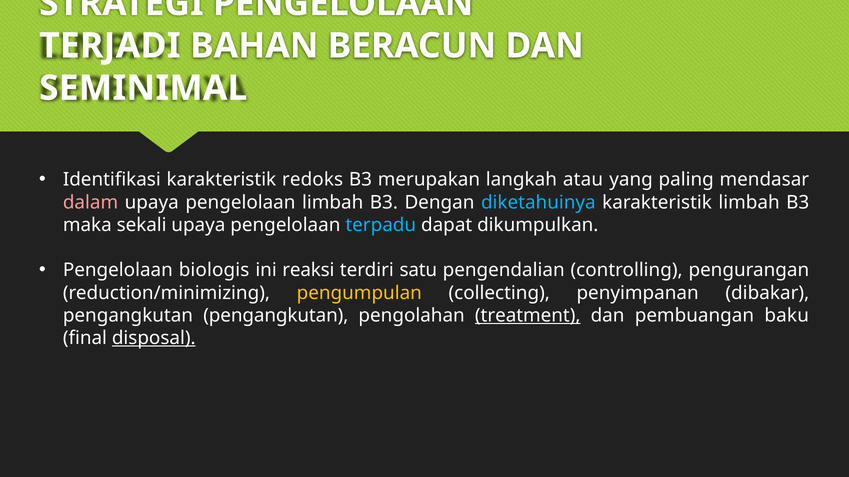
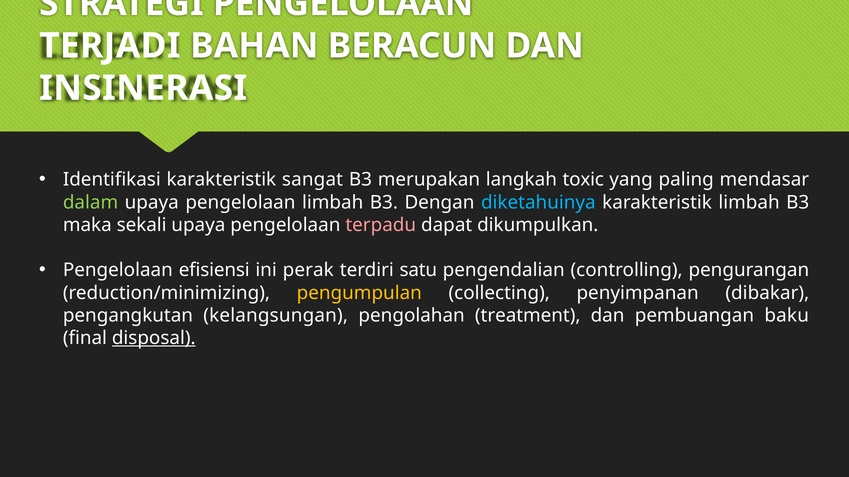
SEMINIMAL: SEMINIMAL -> INSINERASI (143, 88)
redoks: redoks -> sangat (313, 180)
atau: atau -> toxic (583, 180)
dalam colour: pink -> light green (91, 203)
terpadu colour: light blue -> pink (381, 225)
biologis: biologis -> efisiensi (214, 271)
reaksi: reaksi -> perak (308, 271)
pengangkutan pengangkutan: pengangkutan -> kelangsungan (276, 316)
treatment underline: present -> none (528, 316)
